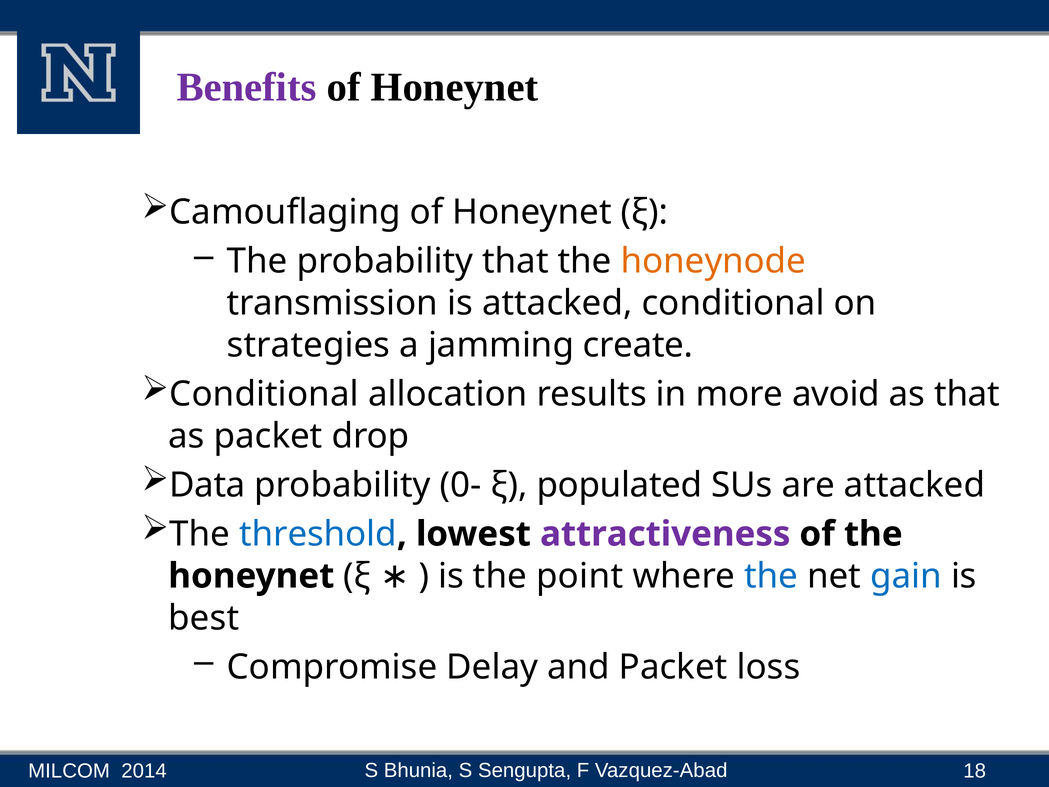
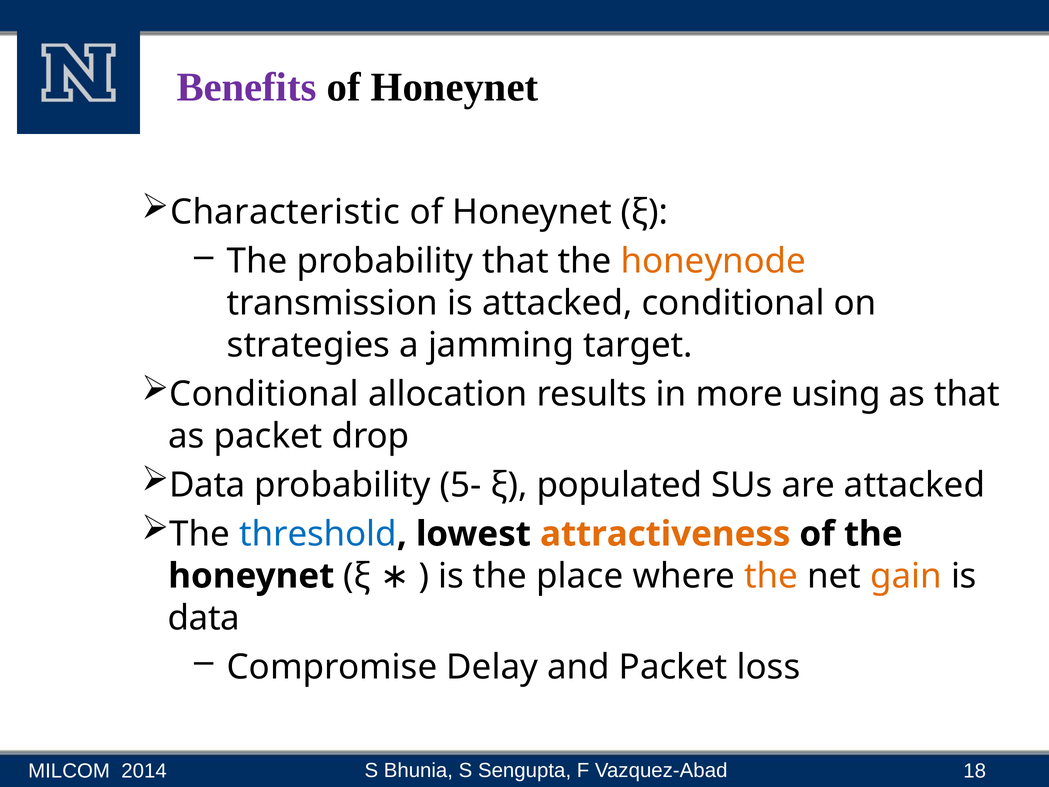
Camouflaging: Camouflaging -> Characteristic (285, 212)
create: create -> target (638, 345)
avoid: avoid -> using (836, 394)
0-: 0- -> 5- (461, 485)
attractiveness colour: purple -> orange (665, 534)
point: point -> place (580, 576)
the colour: blue -> orange (771, 576)
gain colour: blue -> orange (906, 576)
best: best -> data (204, 618)
